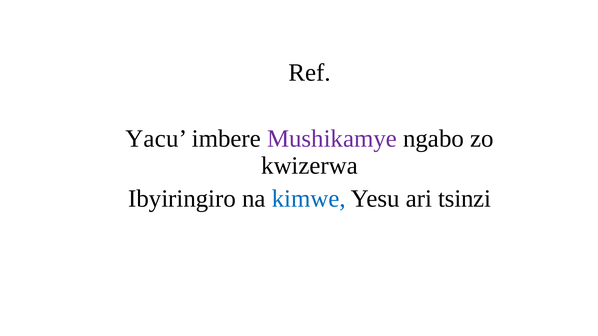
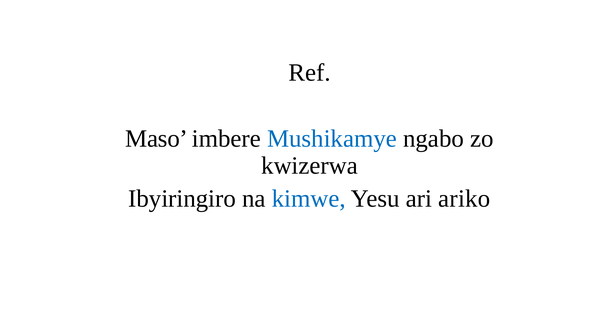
Yacu: Yacu -> Maso (157, 139)
Mushikamye colour: purple -> blue (332, 139)
tsinzi: tsinzi -> ariko (464, 199)
